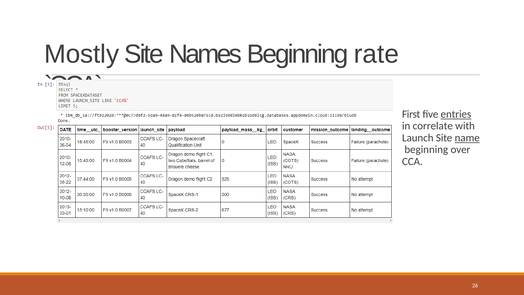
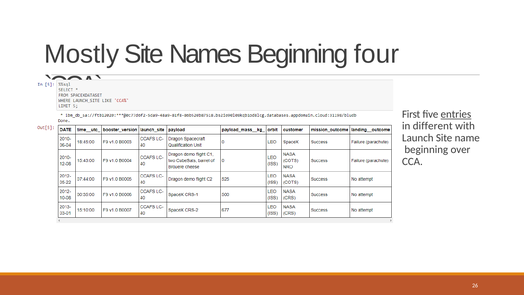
rate: rate -> four (376, 54)
correlate: correlate -> different (433, 126)
name underline: present -> none (467, 138)
